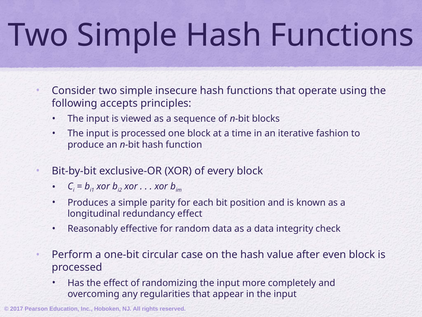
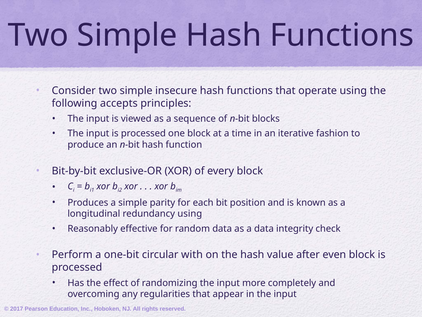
redundancy effect: effect -> using (190, 214)
case: case -> with (192, 254)
